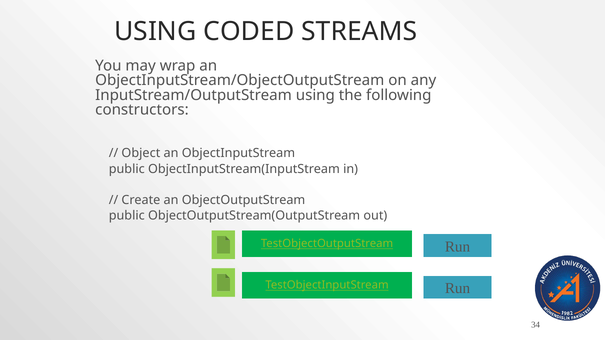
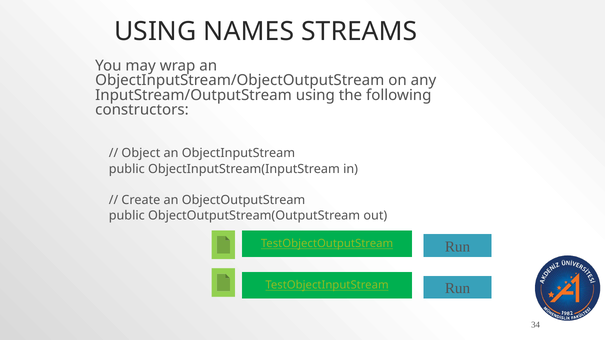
CODED: CODED -> NAMES (249, 31)
